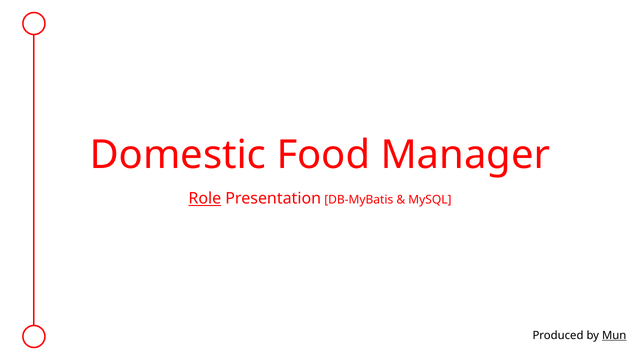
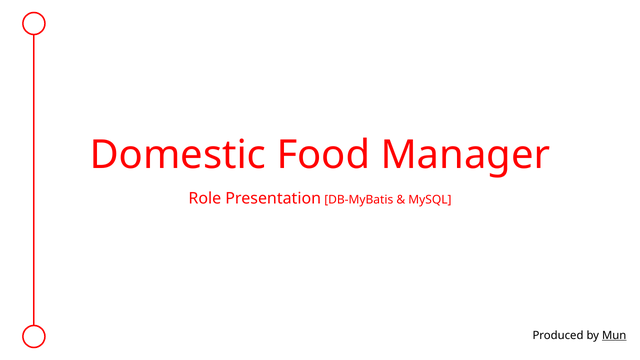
Role underline: present -> none (205, 199)
